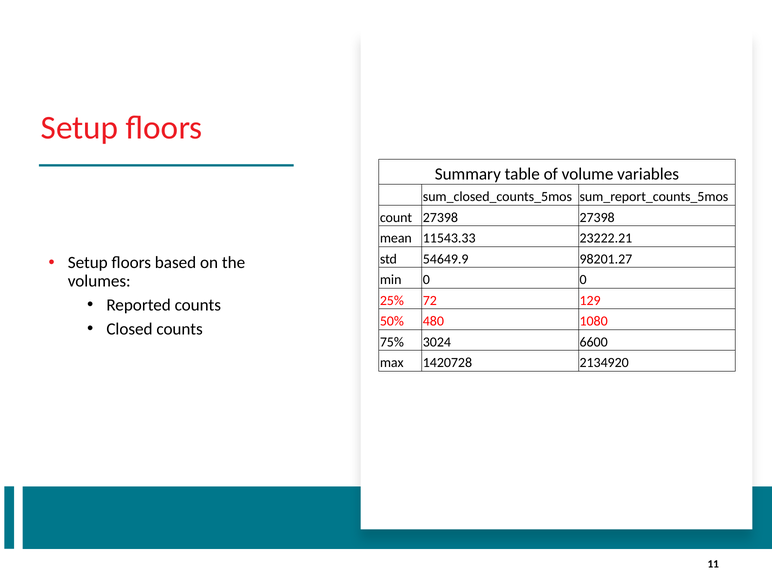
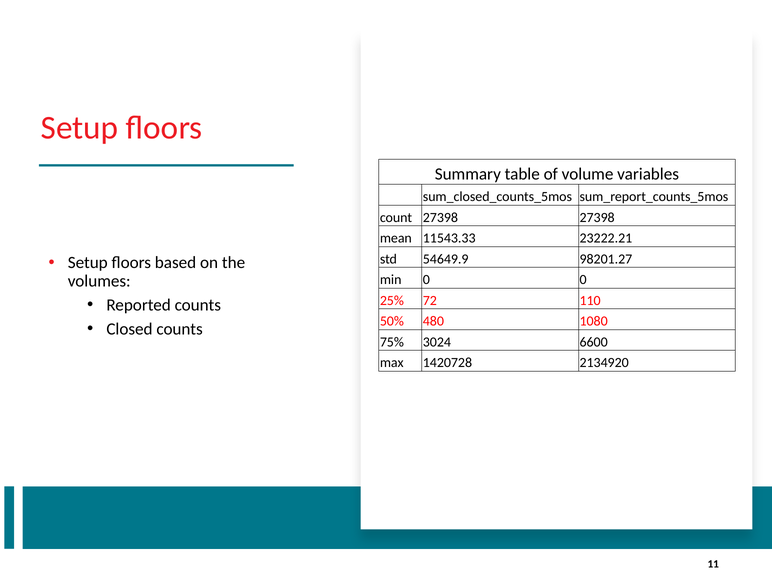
129: 129 -> 110 (590, 301)
